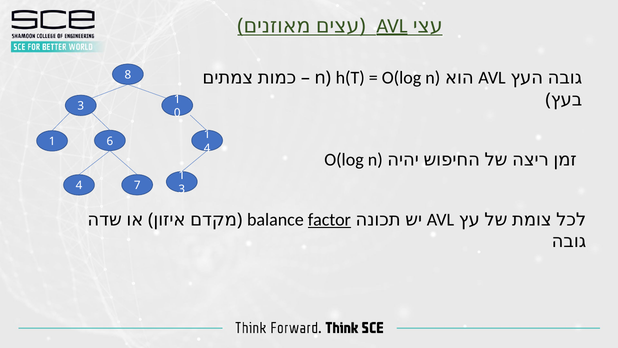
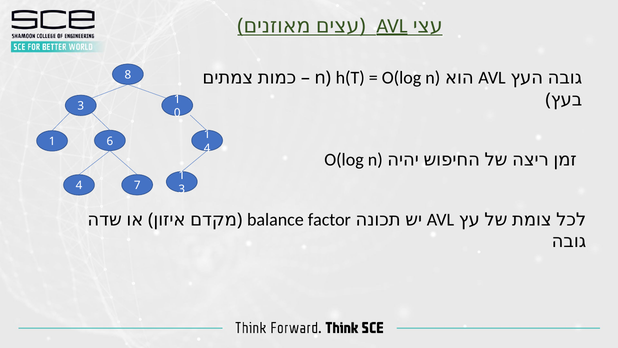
factor underline: present -> none (329, 219)
